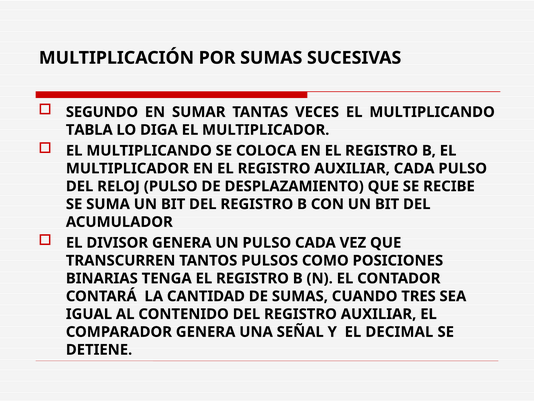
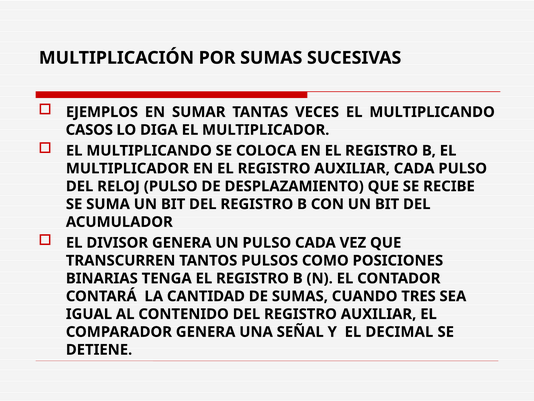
SEGUNDO: SEGUNDO -> EJEMPLOS (102, 112)
TABLA: TABLA -> CASOS (89, 130)
